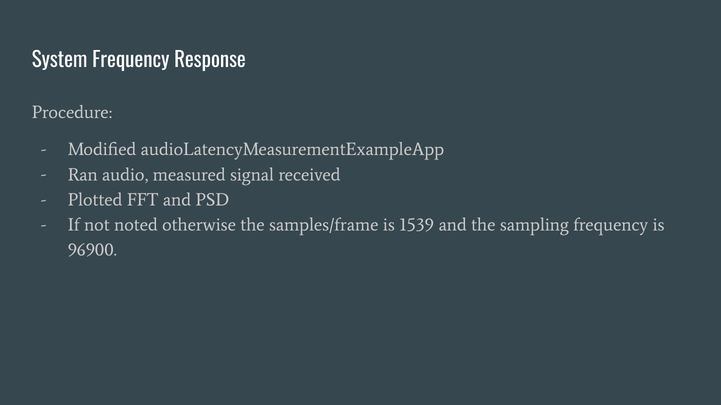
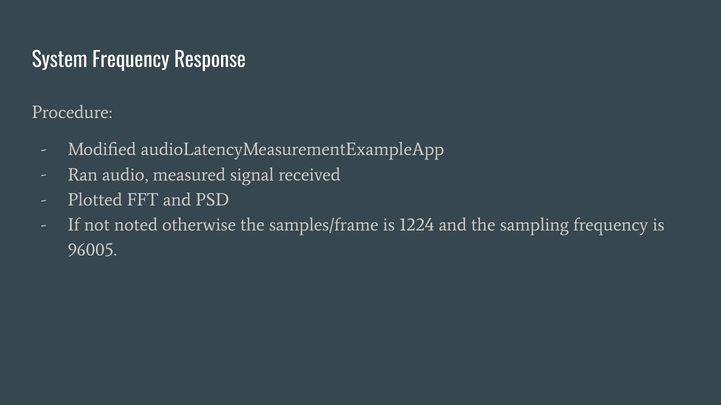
1539: 1539 -> 1224 (417, 225)
96900: 96900 -> 96005 (92, 250)
